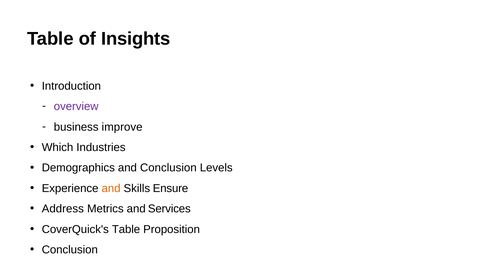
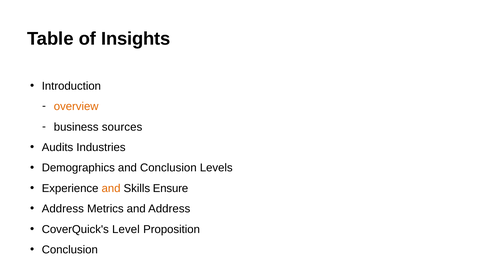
overview colour: purple -> orange (76, 106)
improve: improve -> sources (122, 127)
Which: Which -> Audits (58, 147)
and Services: Services -> Address (169, 208)
CoverQuick's Table: Table -> Level (126, 229)
